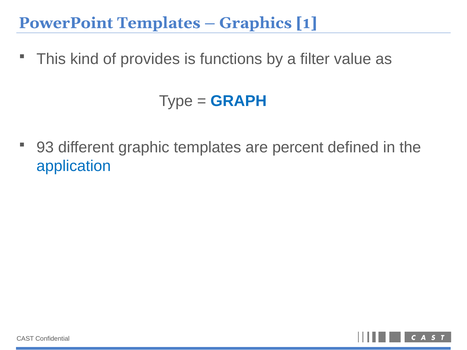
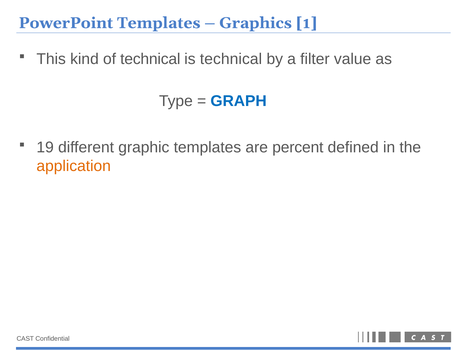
of provides: provides -> technical (150, 59)
is functions: functions -> technical (231, 59)
93: 93 -> 19 (45, 147)
application colour: blue -> orange (74, 166)
